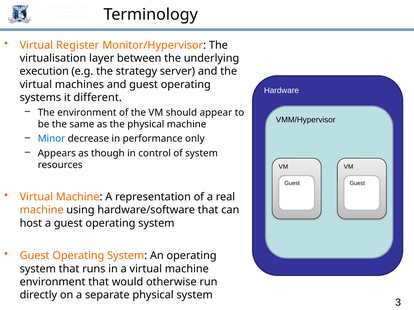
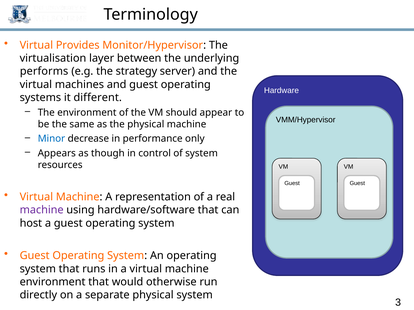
Register: Register -> Provides (78, 45)
execution: execution -> performs (44, 71)
machine colour: orange -> purple (42, 210)
